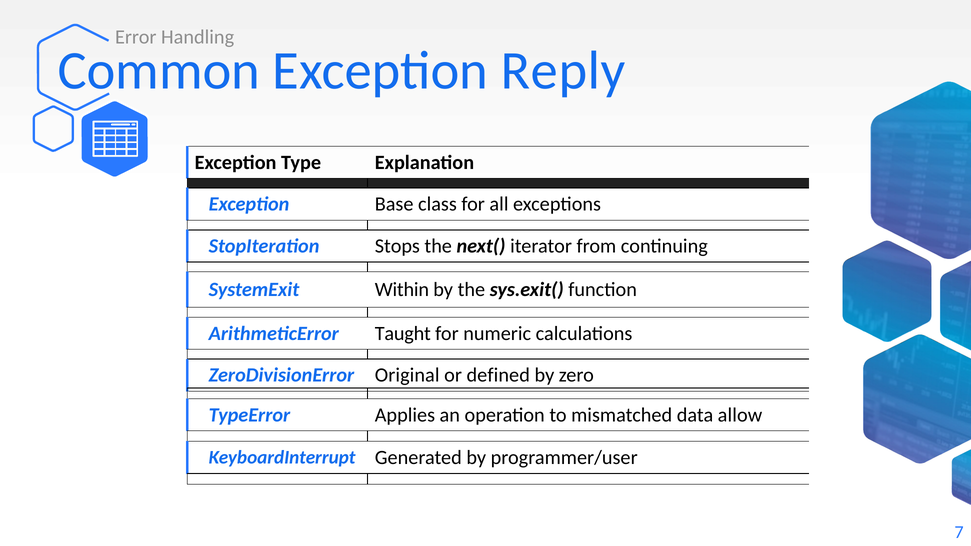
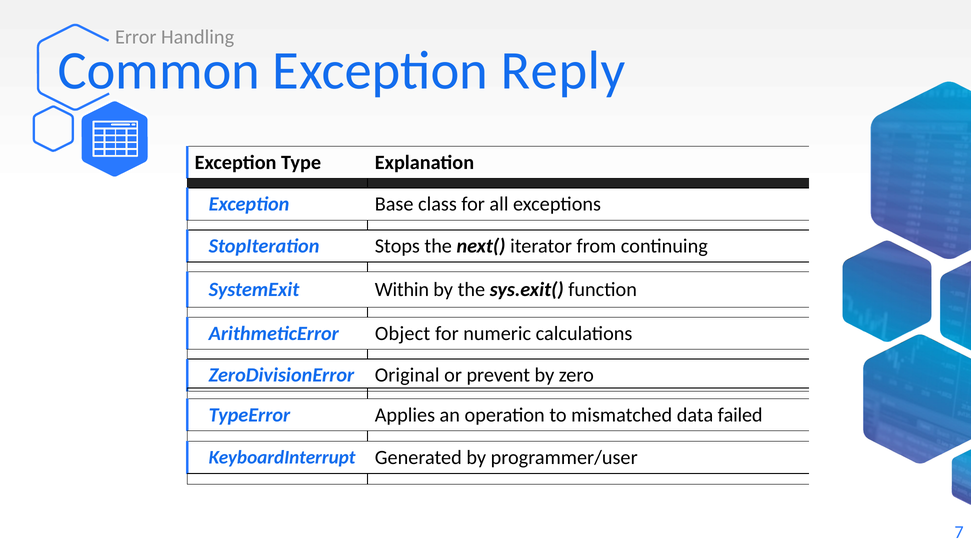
Taught: Taught -> Object (403, 334)
defined: defined -> prevent (498, 375)
allow: allow -> failed (740, 415)
